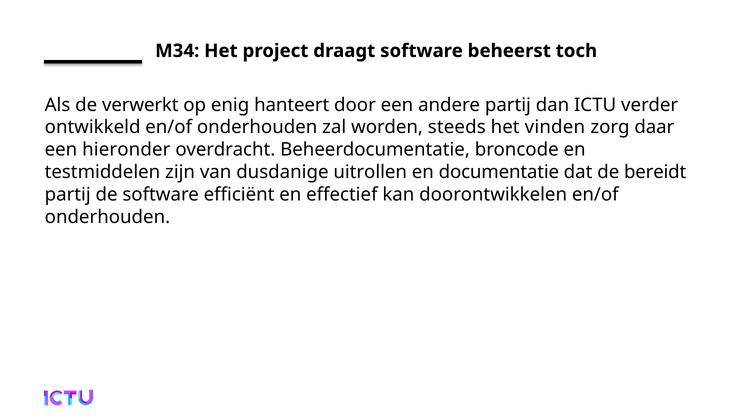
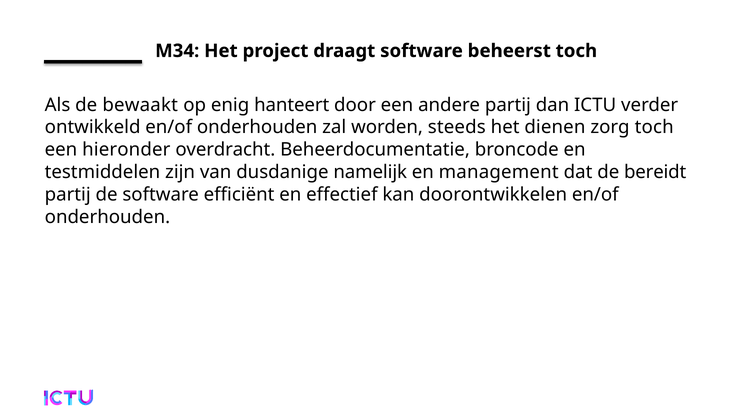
verwerkt: verwerkt -> bewaakt (140, 105)
vinden: vinden -> dienen (555, 127)
zorg daar: daar -> toch (654, 127)
uitrollen: uitrollen -> namelijk (370, 172)
documentatie: documentatie -> management (499, 172)
